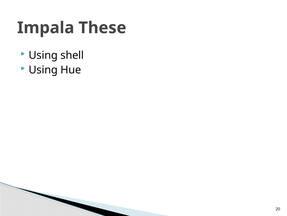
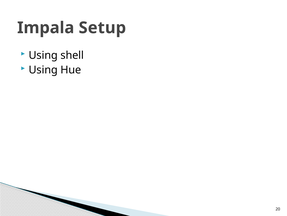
These: These -> Setup (102, 28)
